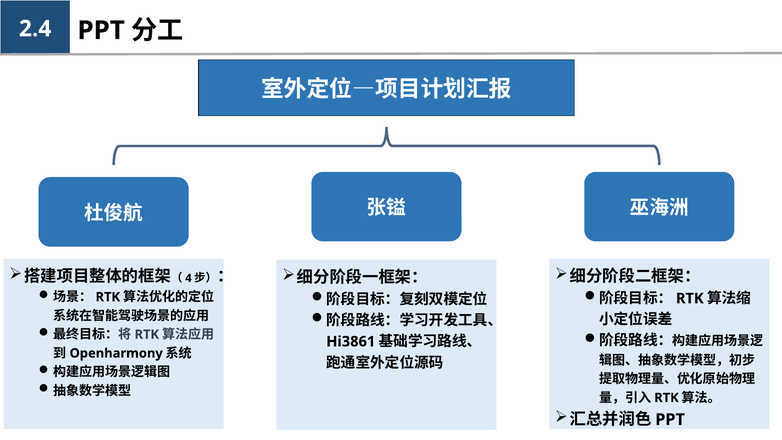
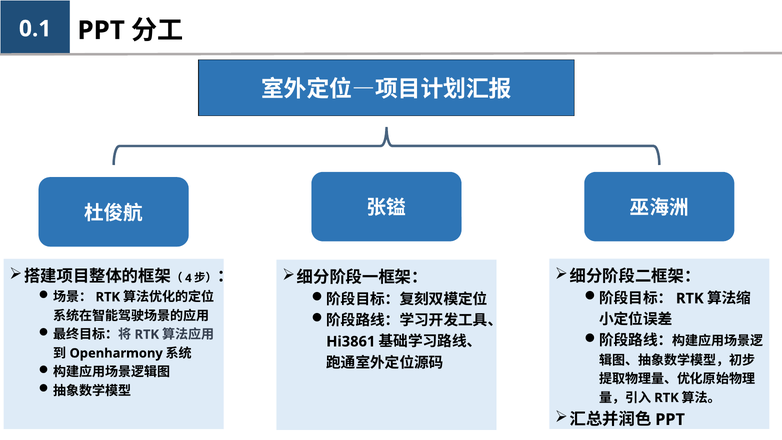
2.4: 2.4 -> 0.1 (35, 29)
